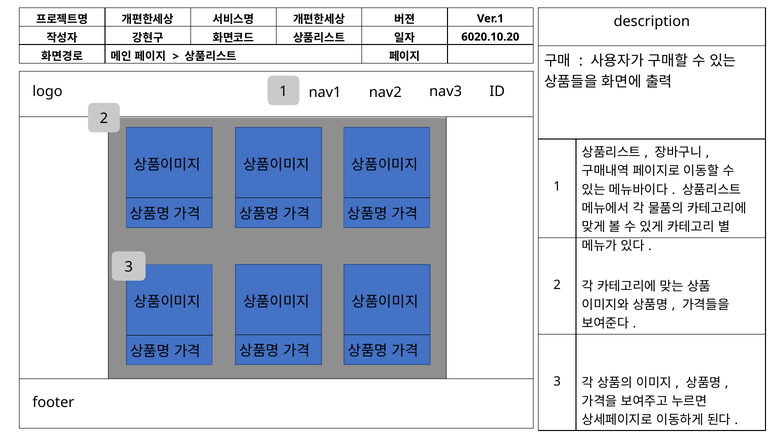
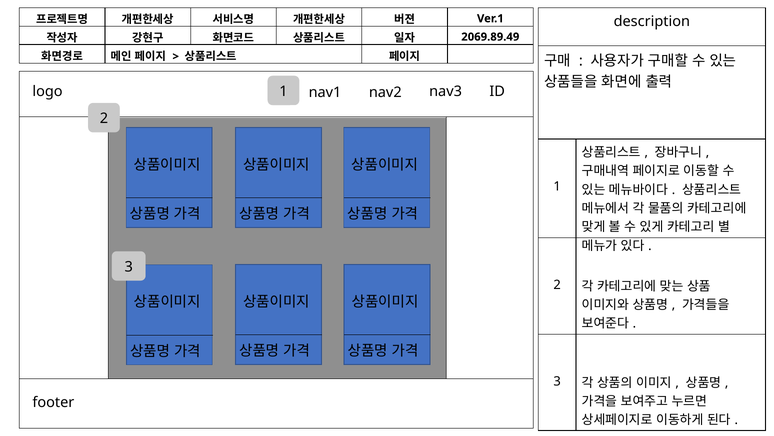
6020.10.20: 6020.10.20 -> 2069.89.49 (490, 37)
